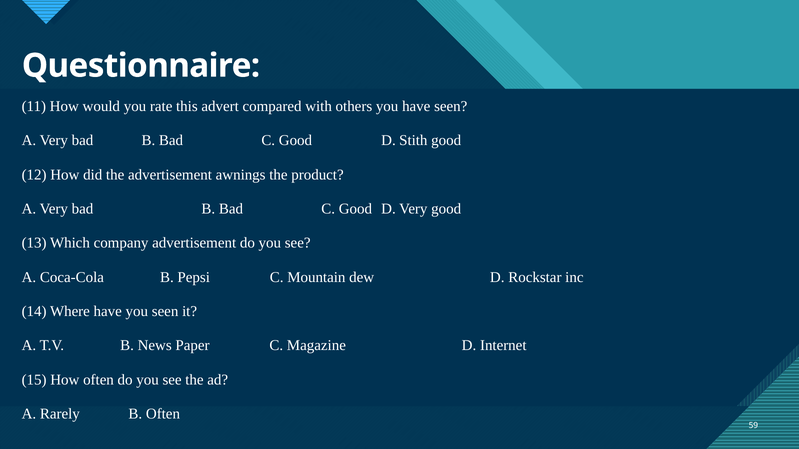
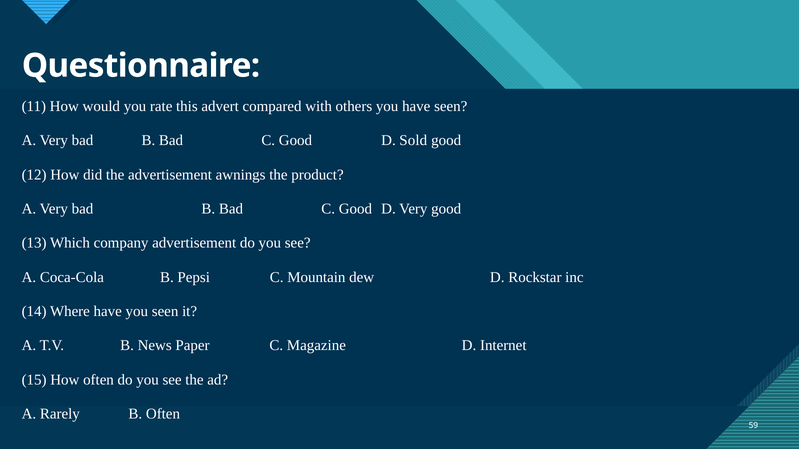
Stith: Stith -> Sold (413, 141)
